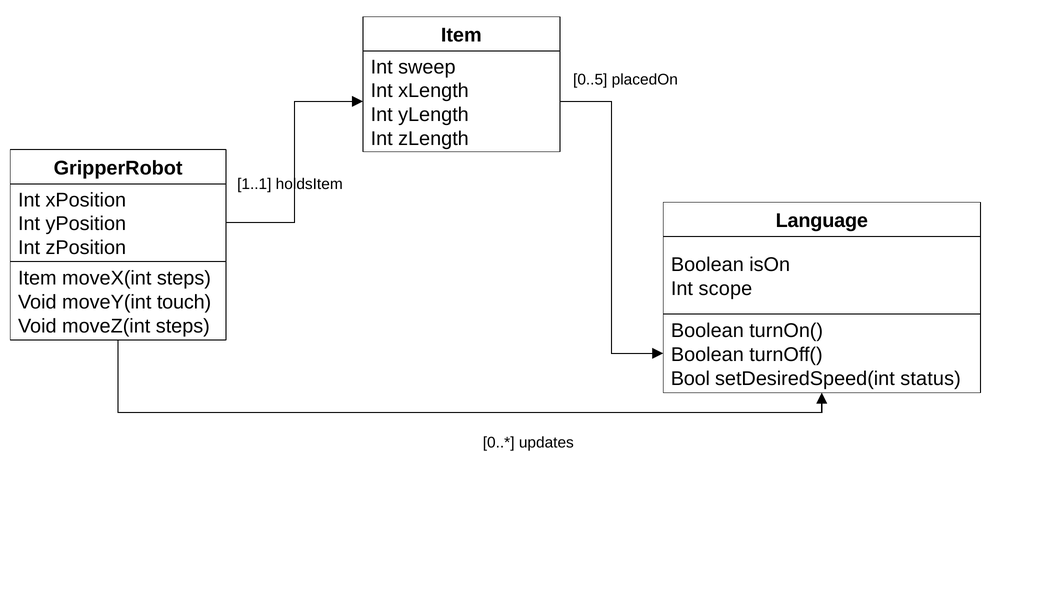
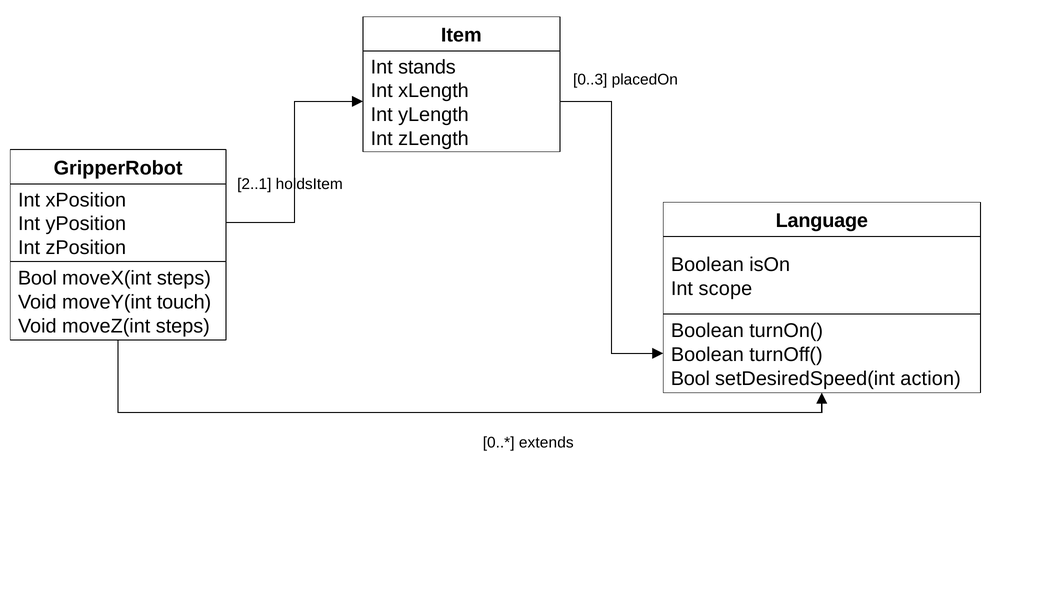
sweep: sweep -> stands (427, 67)
0..5: 0..5 -> 0..3 (590, 79)
1..1: 1..1 -> 2..1 (254, 184)
Item: Item -> Bool (37, 278)
status: status -> action (931, 378)
updates: updates -> extends (546, 442)
